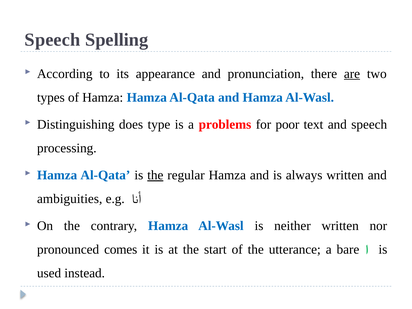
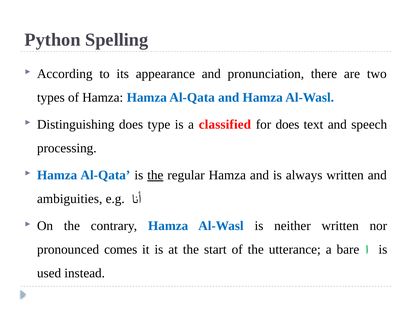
Speech: Speech -> Python (53, 40)
are underline: present -> none (352, 74)
problems: problems -> classified (225, 124)
for poor: poor -> does (287, 124)
